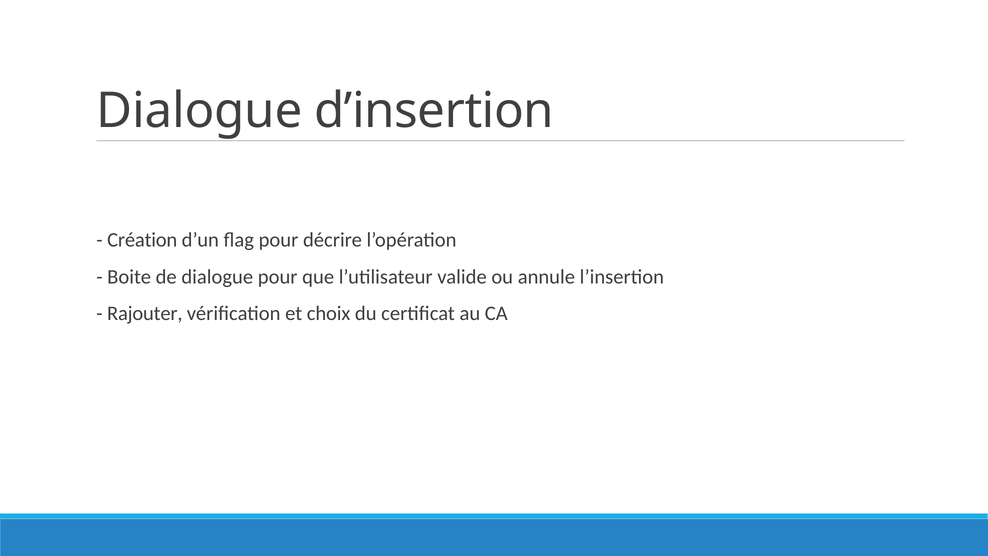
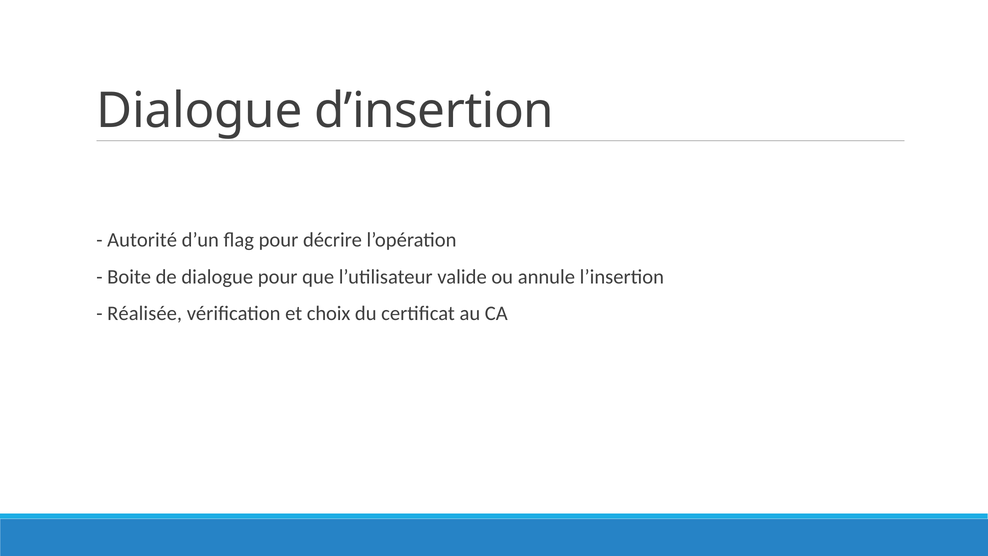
Création: Création -> Autorité (142, 240)
Rajouter: Rajouter -> Réalisée (145, 313)
